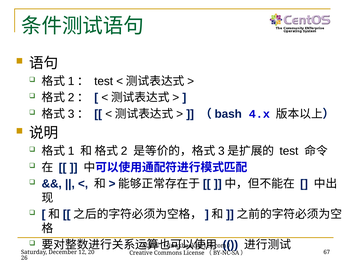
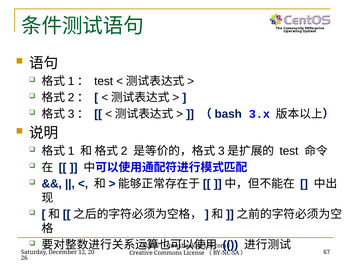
4.x: 4.x -> 3.x (259, 114)
